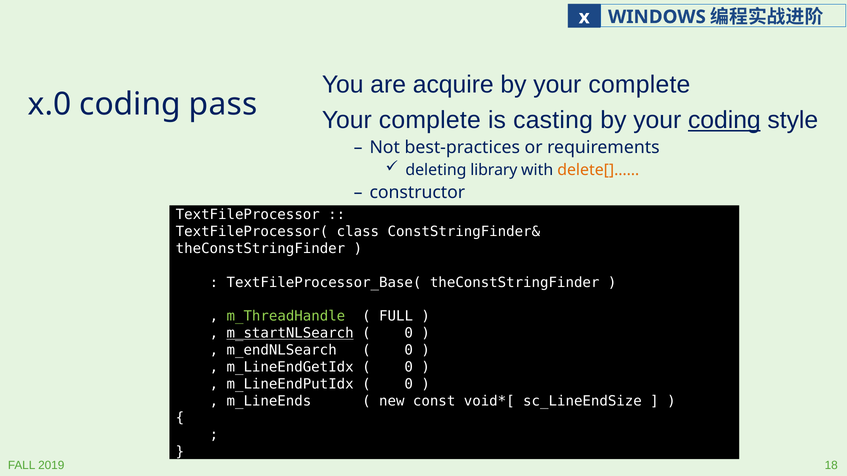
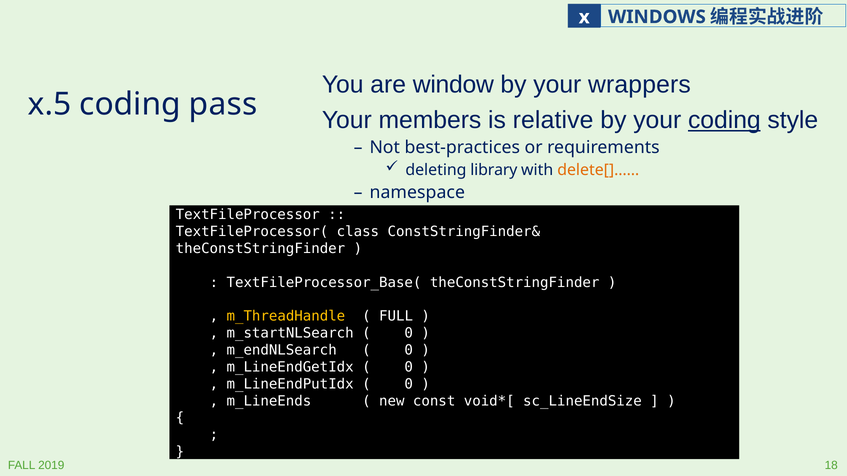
acquire: acquire -> window (453, 85)
by your complete: complete -> wrappers (639, 85)
x.0: x.0 -> x.5 (49, 104)
complete: complete -> members (430, 120)
casting: casting -> relative (553, 120)
constructor: constructor -> namespace (417, 193)
m_ThreadHandle colour: light green -> yellow (286, 317)
m_startNLSearch underline: present -> none (290, 333)
